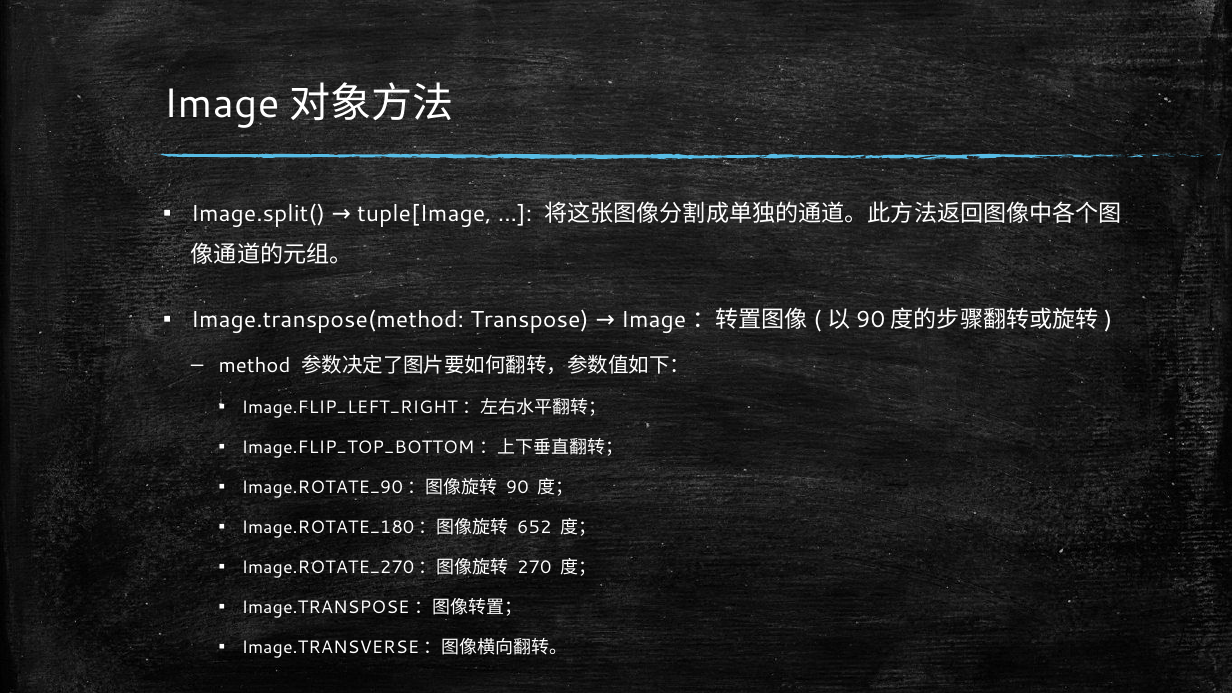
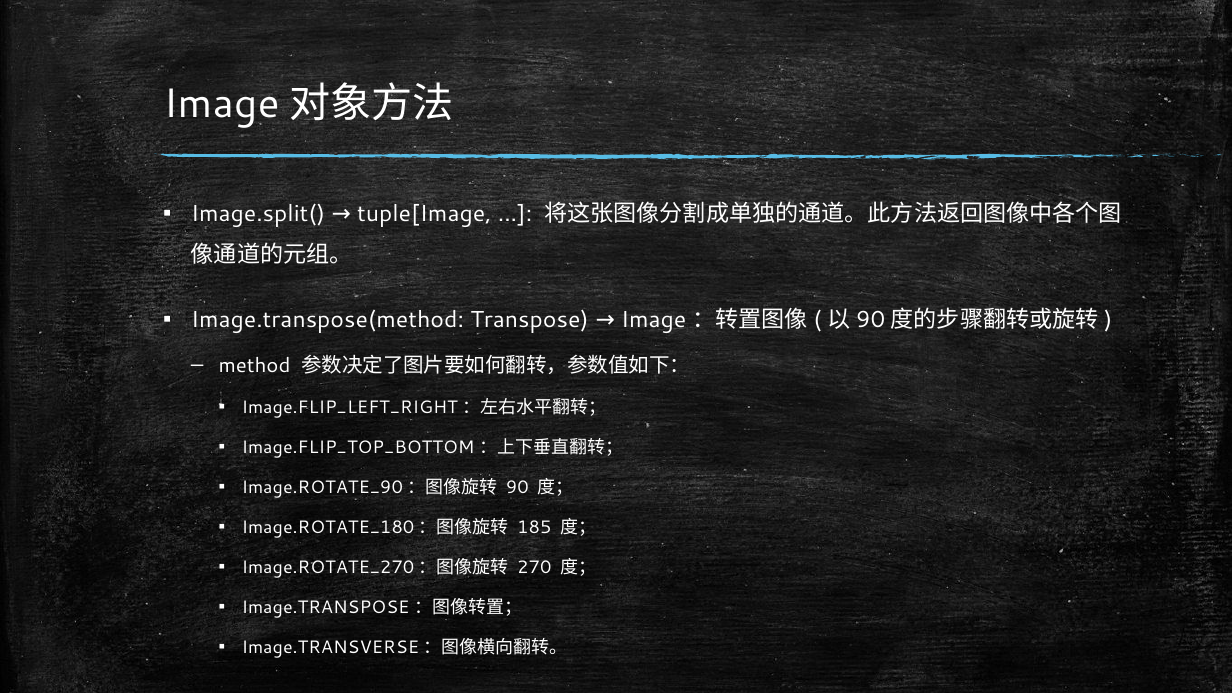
652: 652 -> 185 (534, 528)
